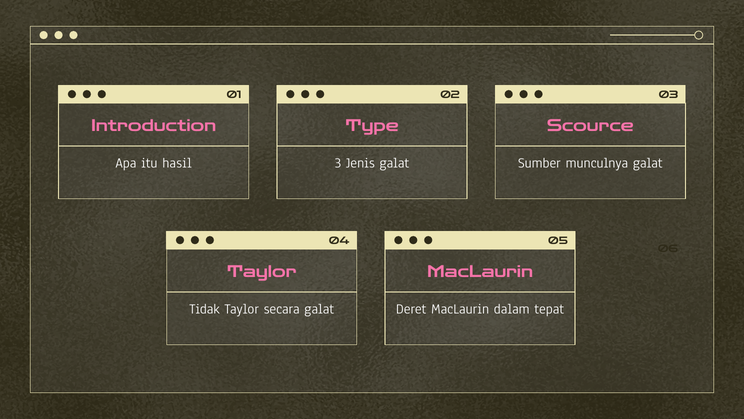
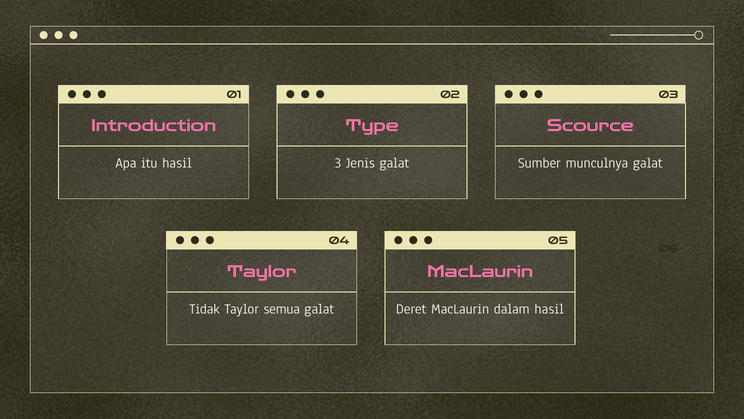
secara: secara -> semua (282, 309)
dalam tepat: tepat -> hasil (549, 309)
